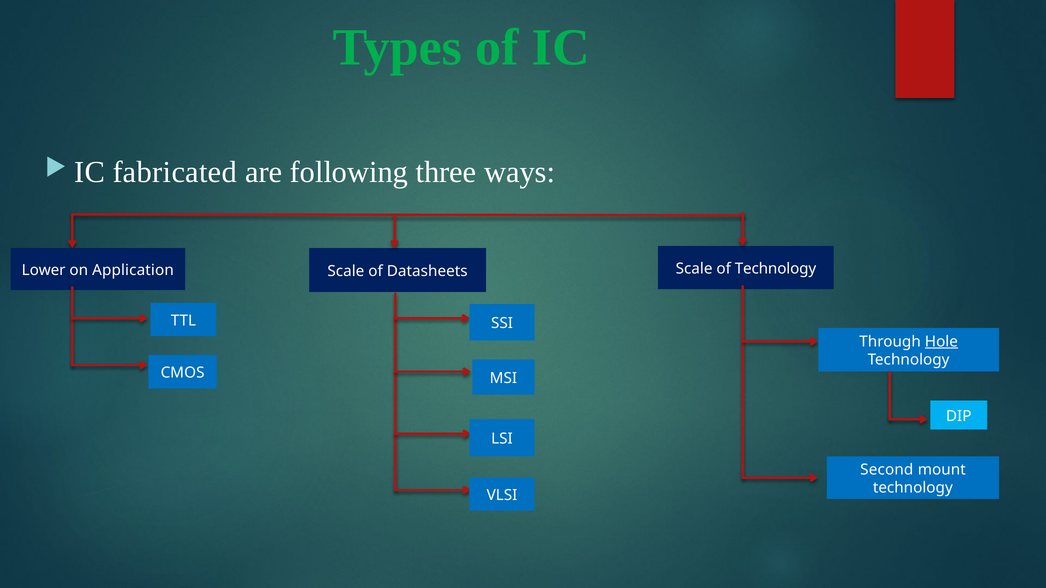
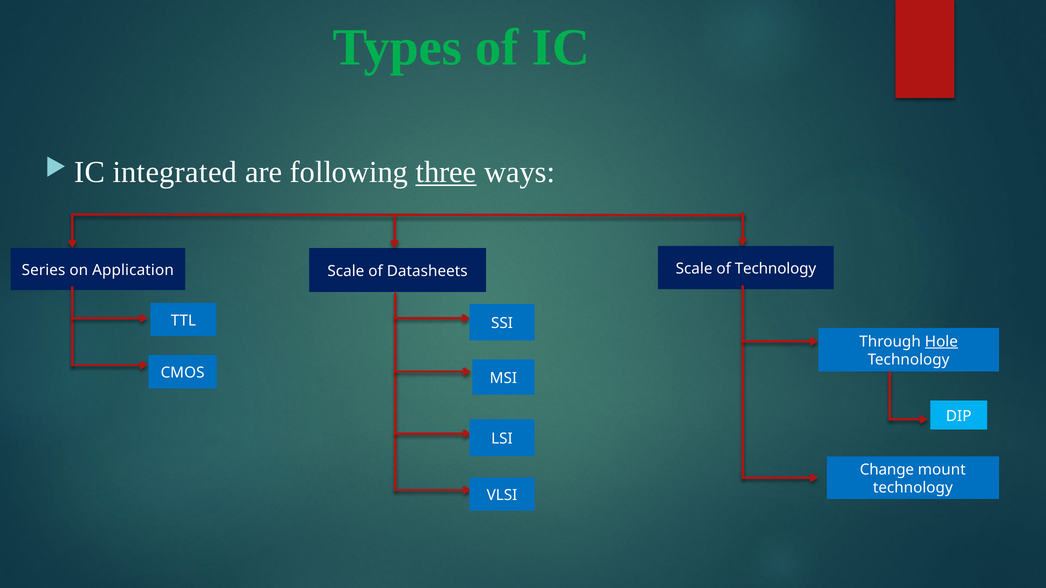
fabricated: fabricated -> integrated (175, 172)
three underline: none -> present (446, 172)
Lower: Lower -> Series (44, 270)
Second: Second -> Change (887, 470)
